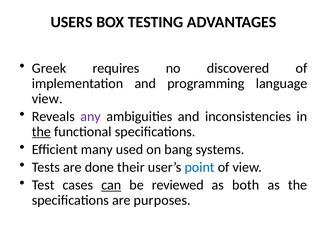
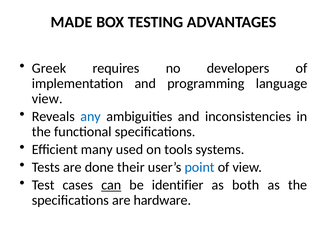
USERS: USERS -> MADE (72, 22)
discovered: discovered -> developers (238, 68)
any colour: purple -> blue (91, 117)
the underline: present -> none (41, 132)
bang: bang -> tools (178, 150)
reviewed: reviewed -> identifier (178, 185)
purposes: purposes -> hardware (162, 200)
